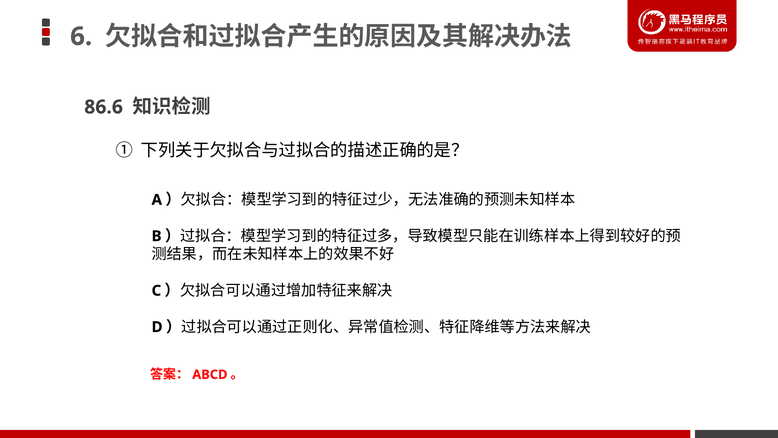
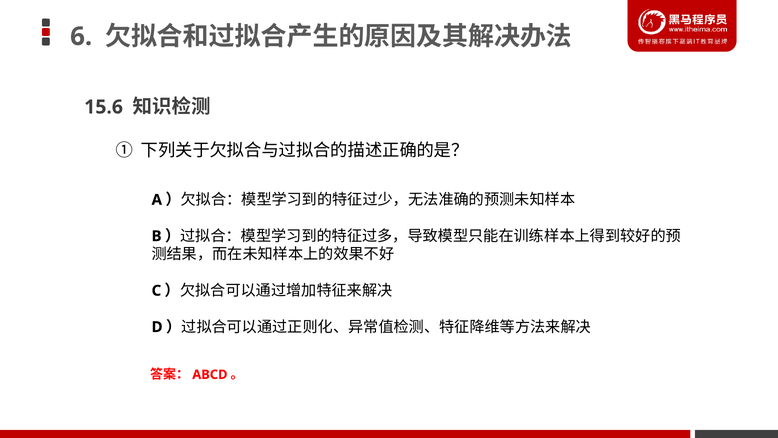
86.6: 86.6 -> 15.6 (104, 107)
